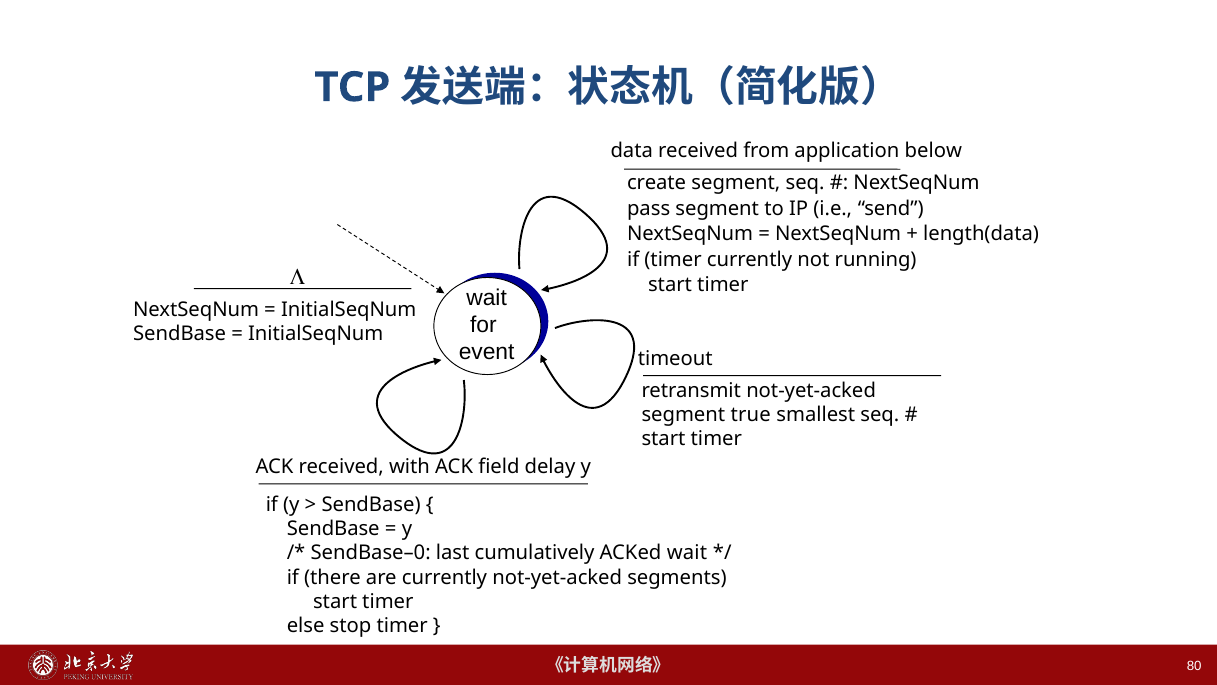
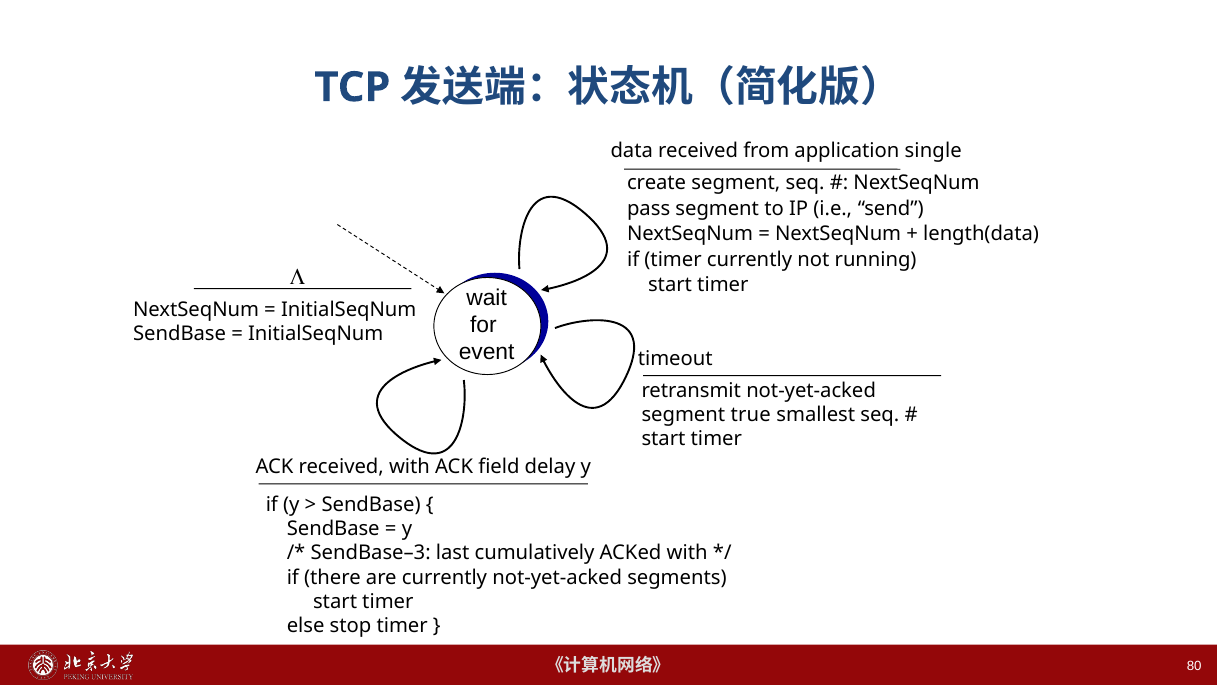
below: below -> single (933, 151)
SendBase–0: SendBase–0 -> SendBase–3 (371, 553)
ACKed wait: wait -> with (687, 553)
